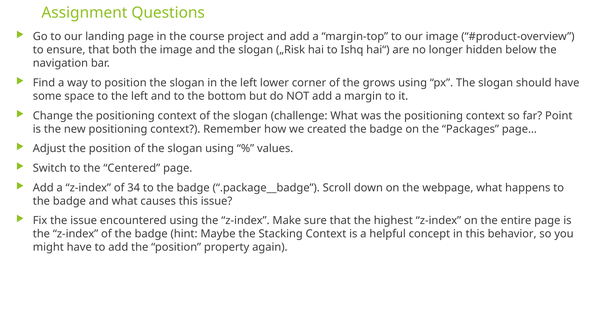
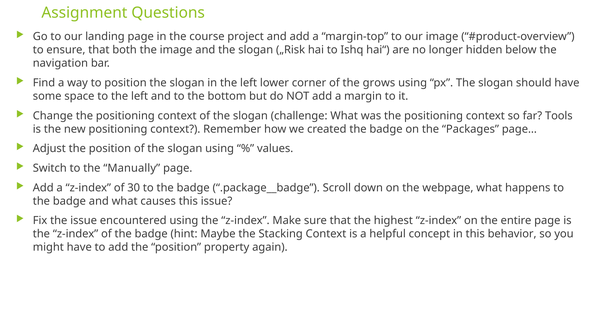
Point: Point -> Tools (559, 116)
Centered: Centered -> Manually (132, 168)
34: 34 -> 30 (134, 188)
